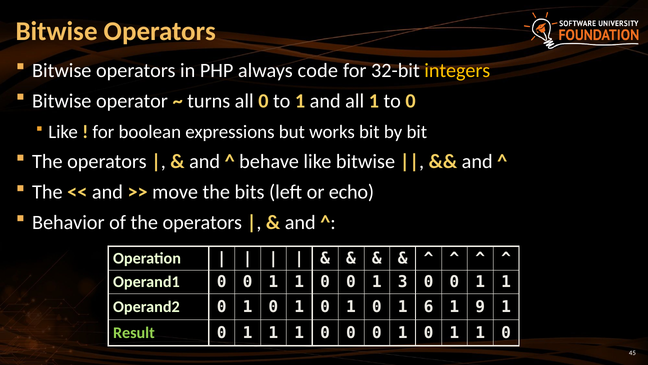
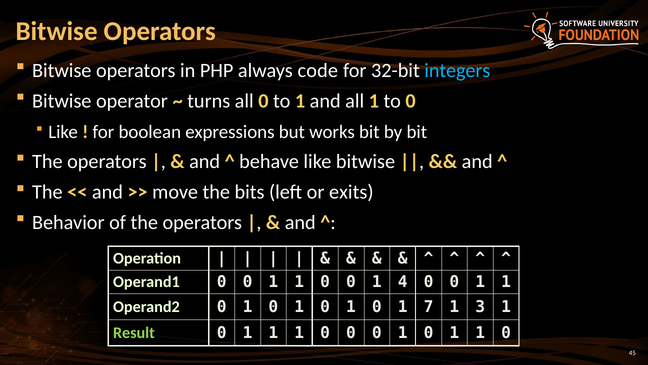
integers colour: yellow -> light blue (457, 70)
echo: echo -> exits (351, 192)
3: 3 -> 4 (403, 282)
6: 6 -> 7 (429, 306)
9: 9 -> 3 (480, 306)
